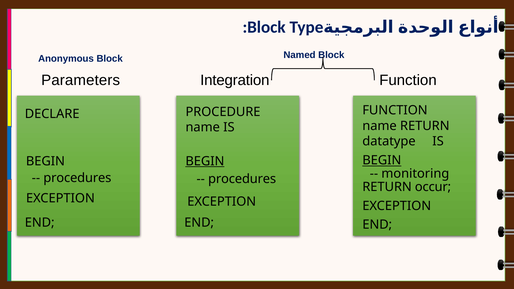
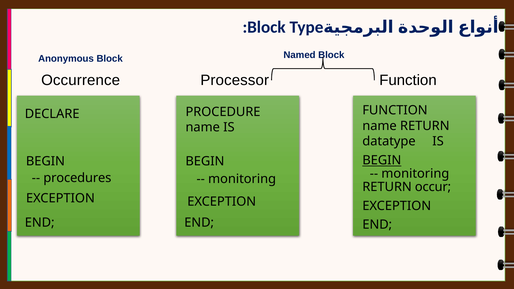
Parameters: Parameters -> Occurrence (81, 80)
Integration: Integration -> Processor (235, 80)
BEGIN underline: present -> none (205, 161)
procedures: procedures -> monitoring (242, 179)
